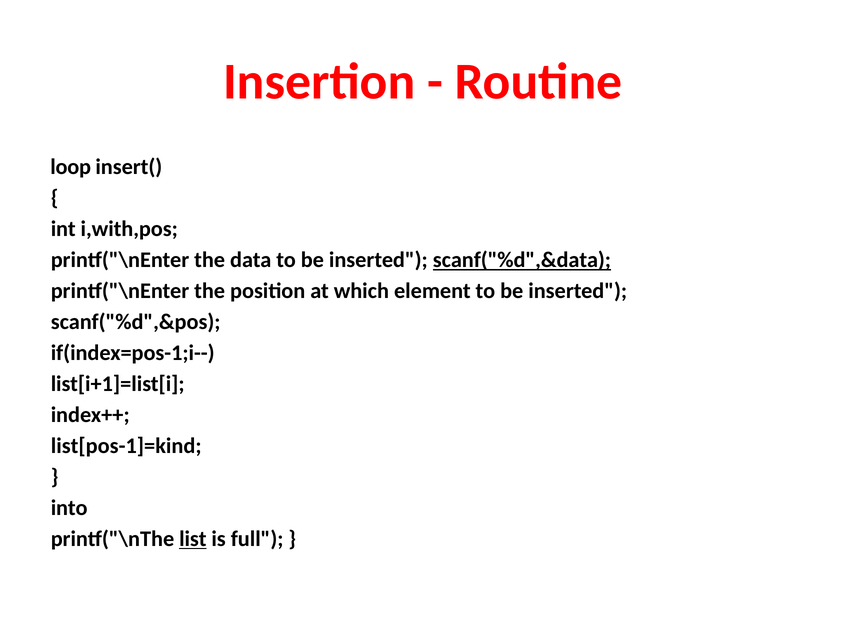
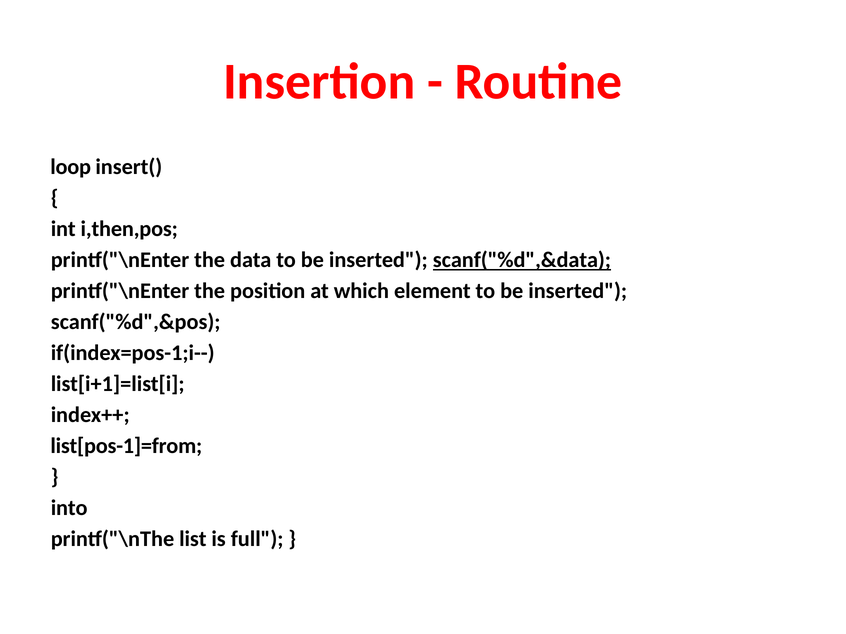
i,with,pos: i,with,pos -> i,then,pos (129, 229)
list[pos-1]=kind: list[pos-1]=kind -> list[pos-1]=from (126, 446)
list underline: present -> none (193, 539)
